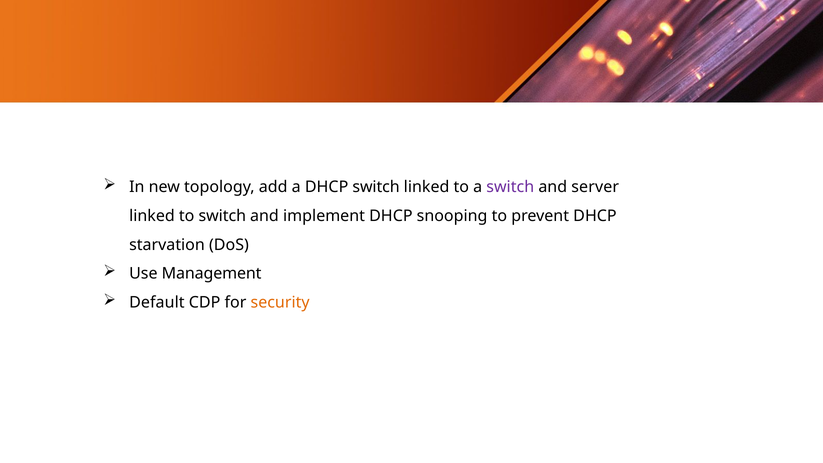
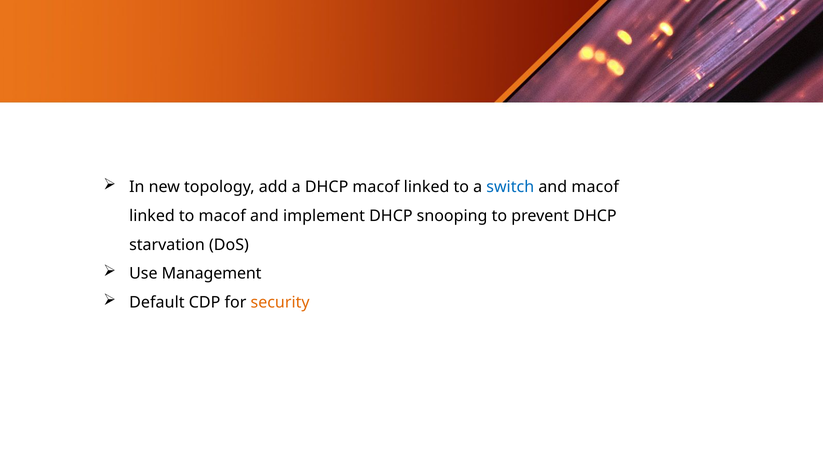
DHCP switch: switch -> macof (376, 187)
switch colour: purple -> blue (510, 187)
and server: server -> macof (595, 187)
to switch: switch -> macof (222, 216)
